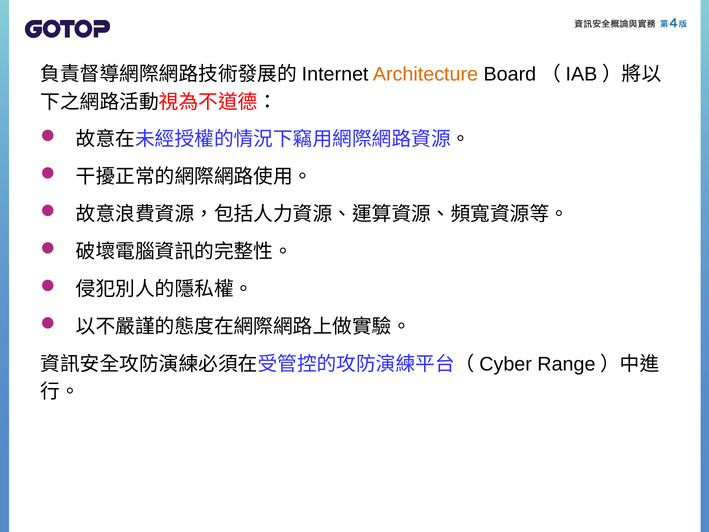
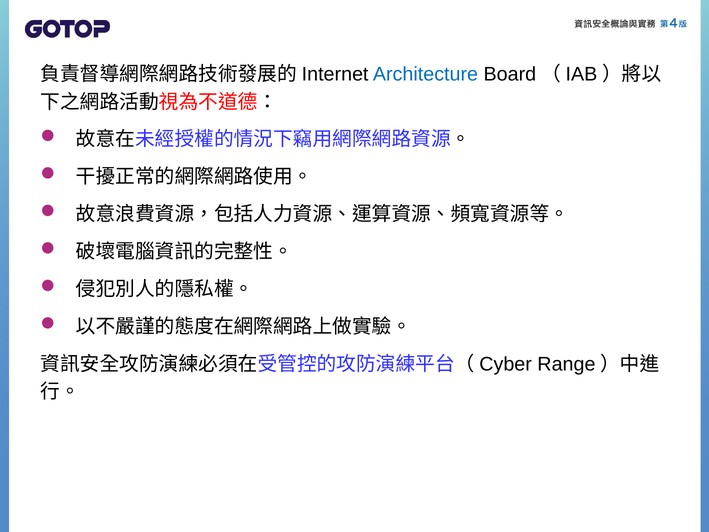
Architecture colour: orange -> blue (425, 74)
